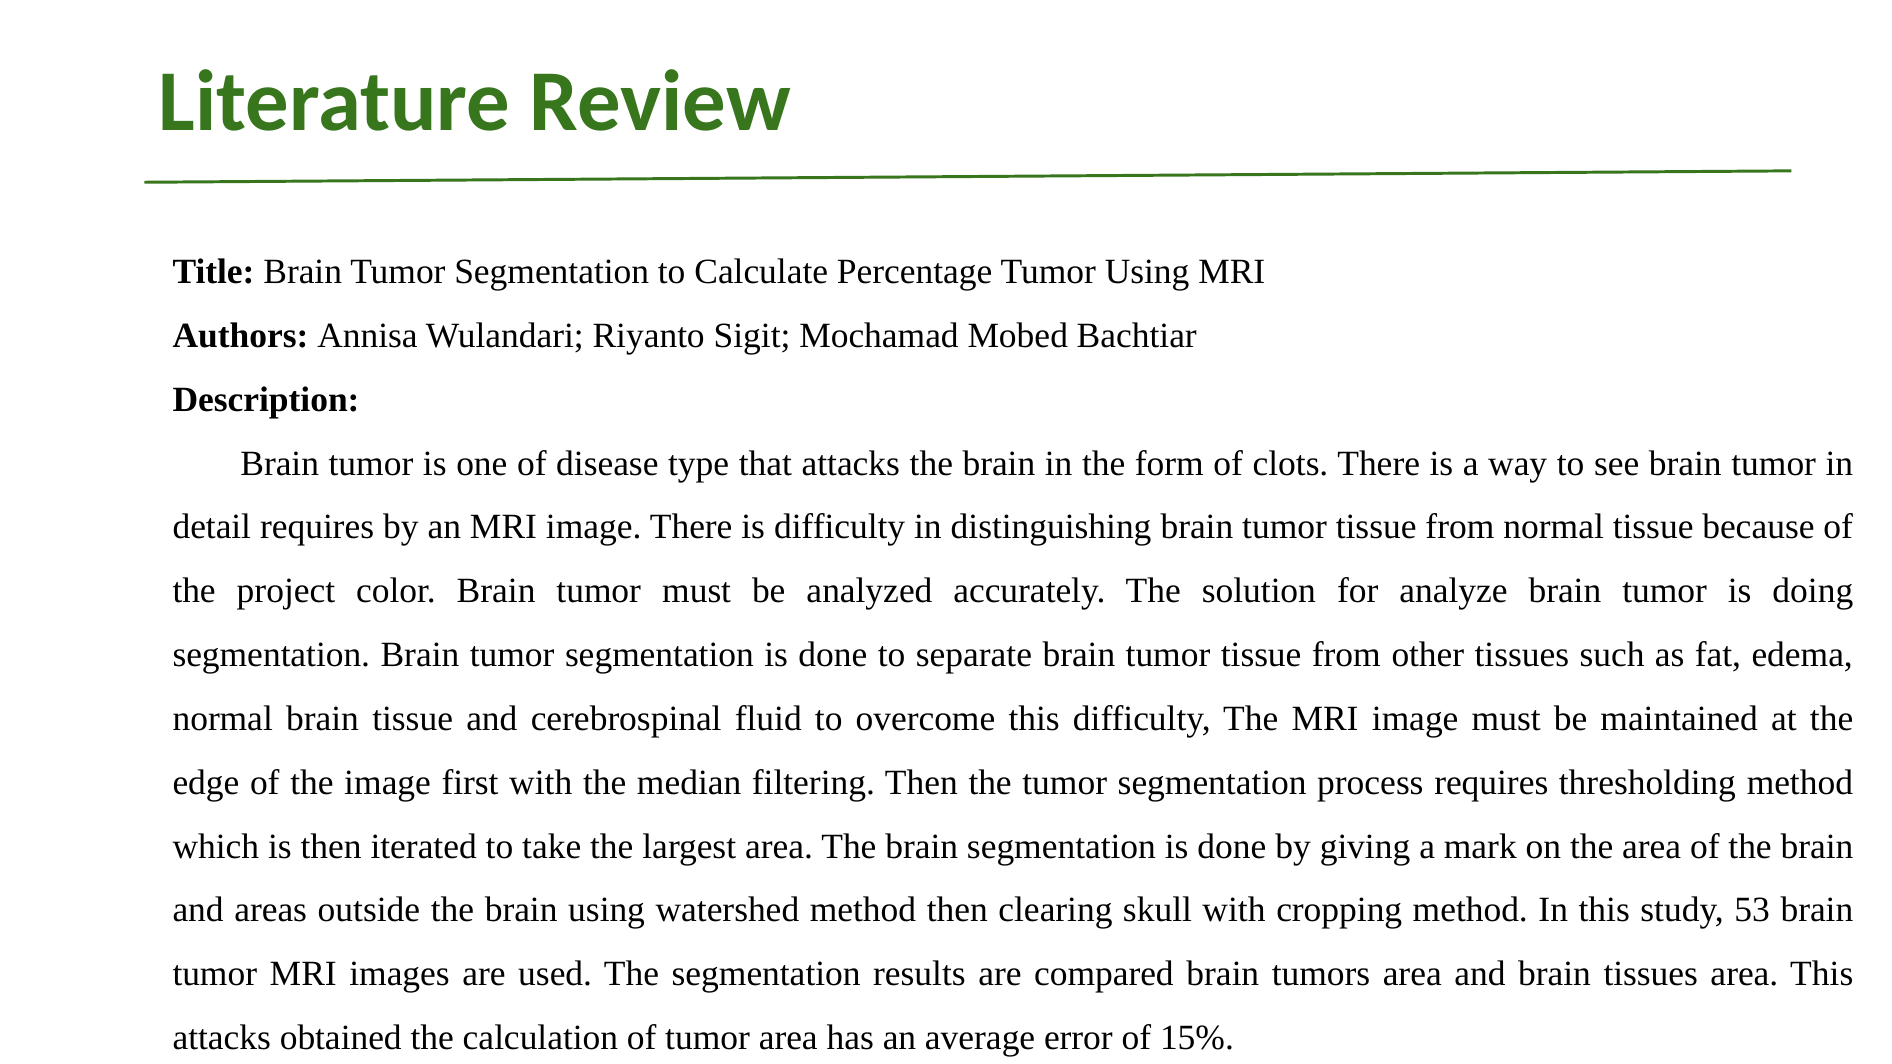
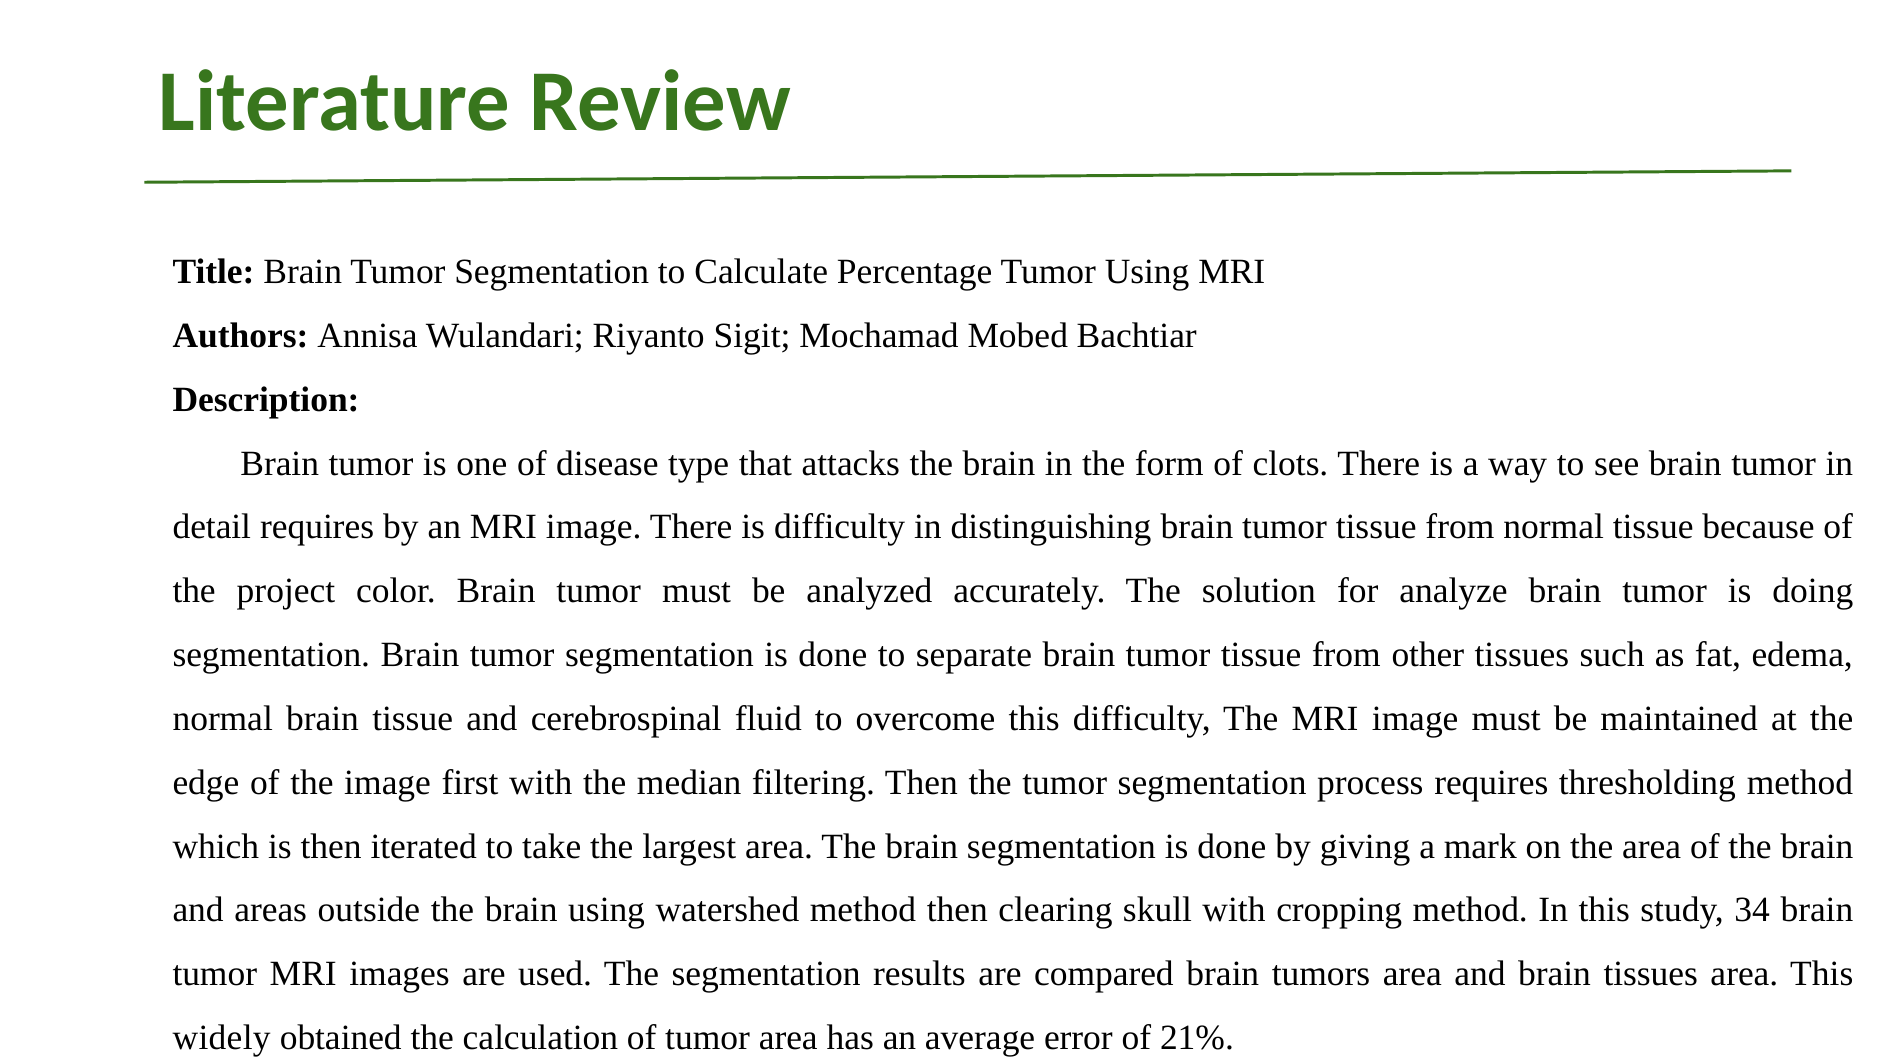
53: 53 -> 34 (1752, 910)
attacks: attacks -> widely (222, 1038)
15%: 15% -> 21% (1197, 1038)
